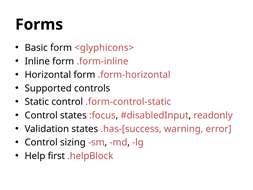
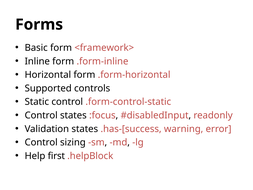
<glyphicons>: <glyphicons> -> <framework> (104, 48)
